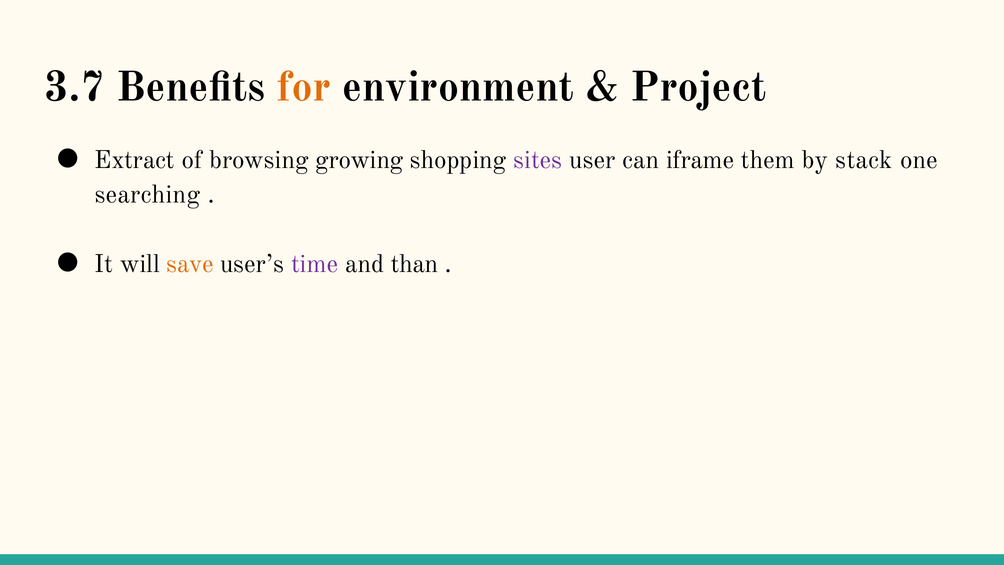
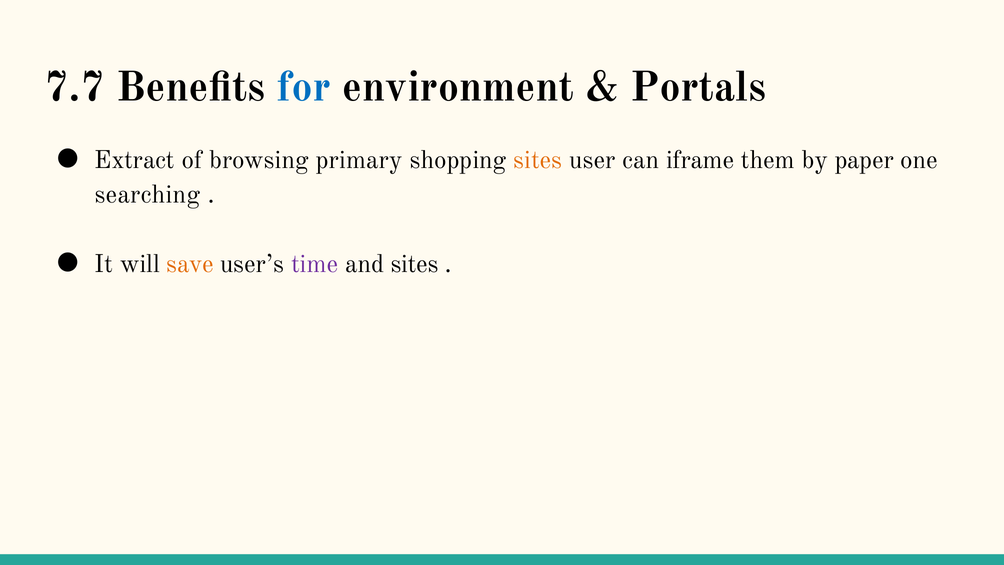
3.7: 3.7 -> 7.7 (74, 87)
for colour: orange -> blue (304, 87)
Project: Project -> Portals (698, 87)
growing: growing -> primary (359, 160)
sites colour: purple -> orange (538, 160)
stack: stack -> paper (864, 160)
and than: than -> sites (415, 264)
